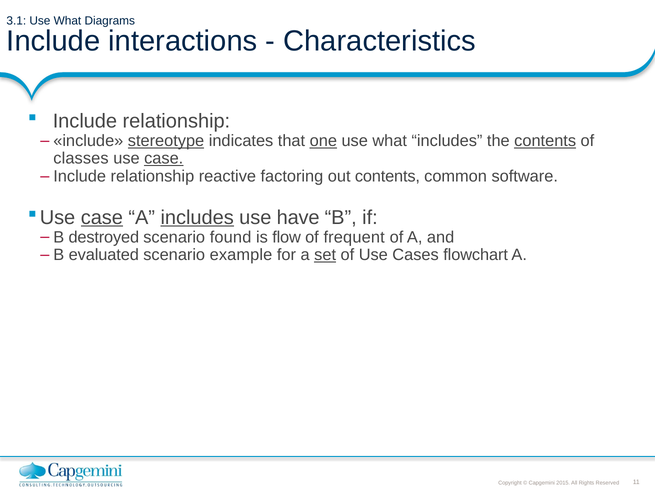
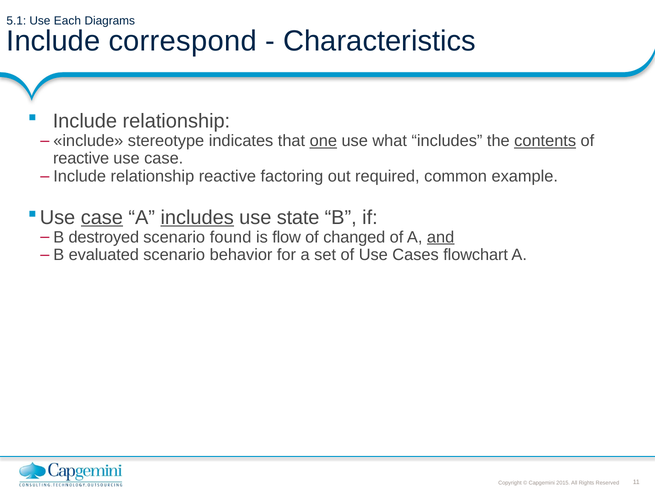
3.1: 3.1 -> 5.1 (16, 21)
What: What -> Each (67, 21)
interactions: interactions -> correspond (183, 41)
stereotype underline: present -> none (166, 141)
classes: classes -> reactive (81, 158)
case underline: present -> none (164, 158)
out contents: contents -> required (387, 176)
software: software -> example (525, 176)
have: have -> state (298, 217)
frequent: frequent -> changed (354, 237)
and underline: none -> present (441, 237)
example: example -> behavior (241, 255)
set underline: present -> none (325, 255)
